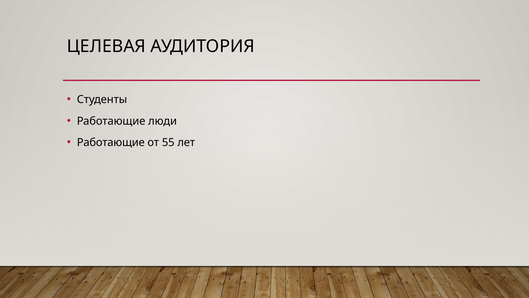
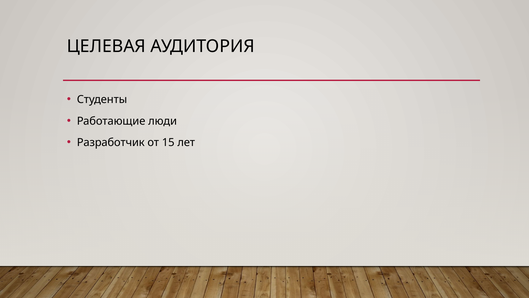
Работающие: Работающие -> Разработчик (111, 142)
55: 55 -> 15 (168, 142)
